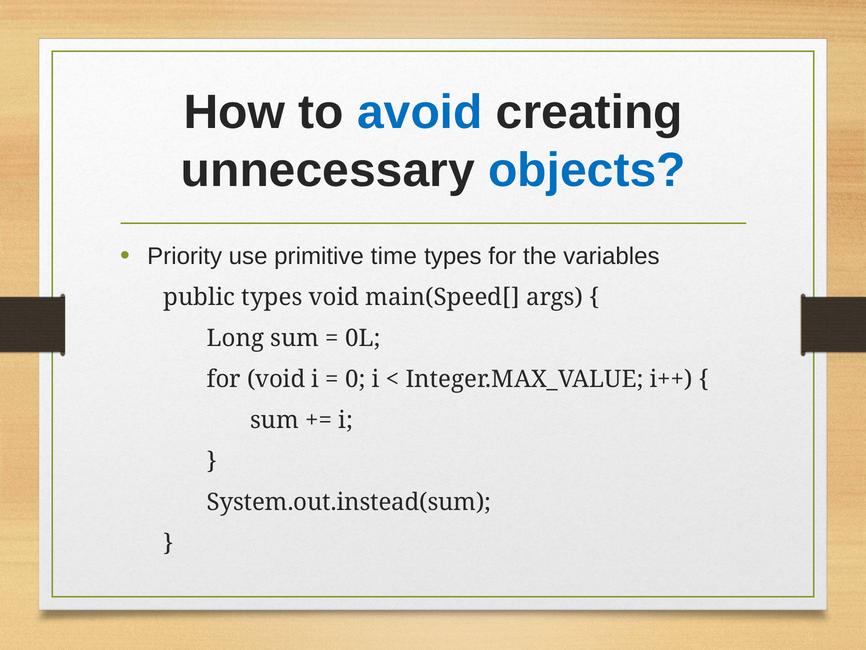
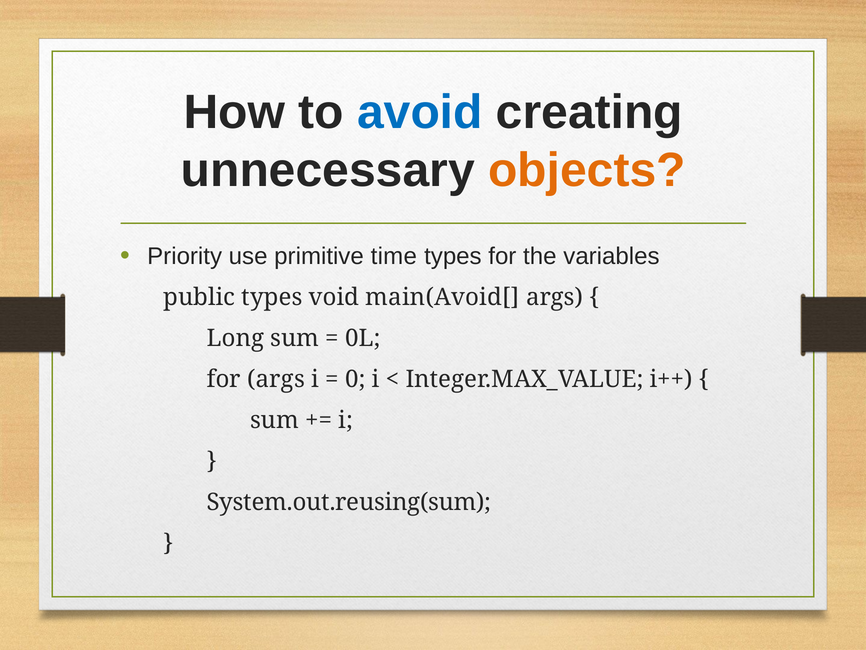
objects colour: blue -> orange (587, 170)
main(Speed[: main(Speed[ -> main(Avoid[ (443, 297)
for void: void -> args (276, 379)
System.out.instead(sum: System.out.instead(sum -> System.out.reusing(sum (349, 502)
